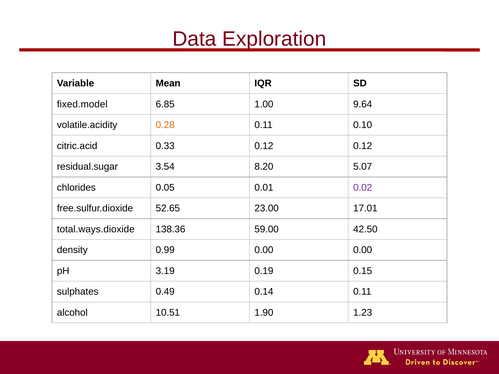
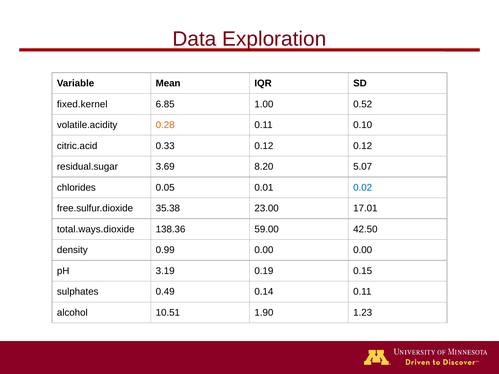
fixed.model: fixed.model -> fixed.kernel (82, 104)
9.64: 9.64 -> 0.52 (363, 104)
3.54: 3.54 -> 3.69 (165, 167)
0.02 colour: purple -> blue (363, 188)
52.65: 52.65 -> 35.38 (168, 209)
